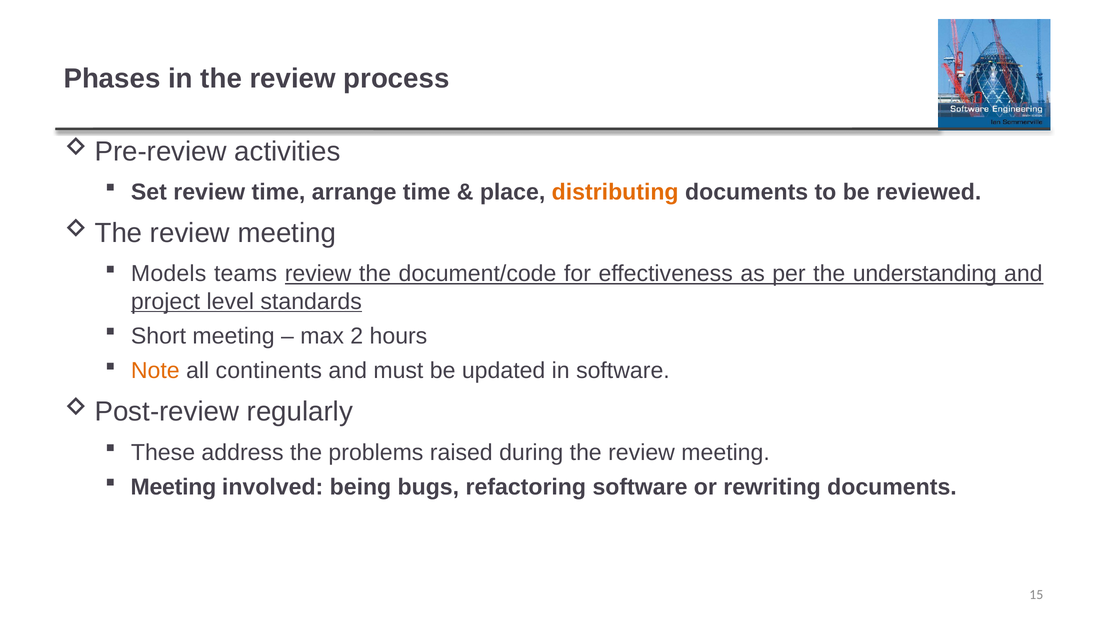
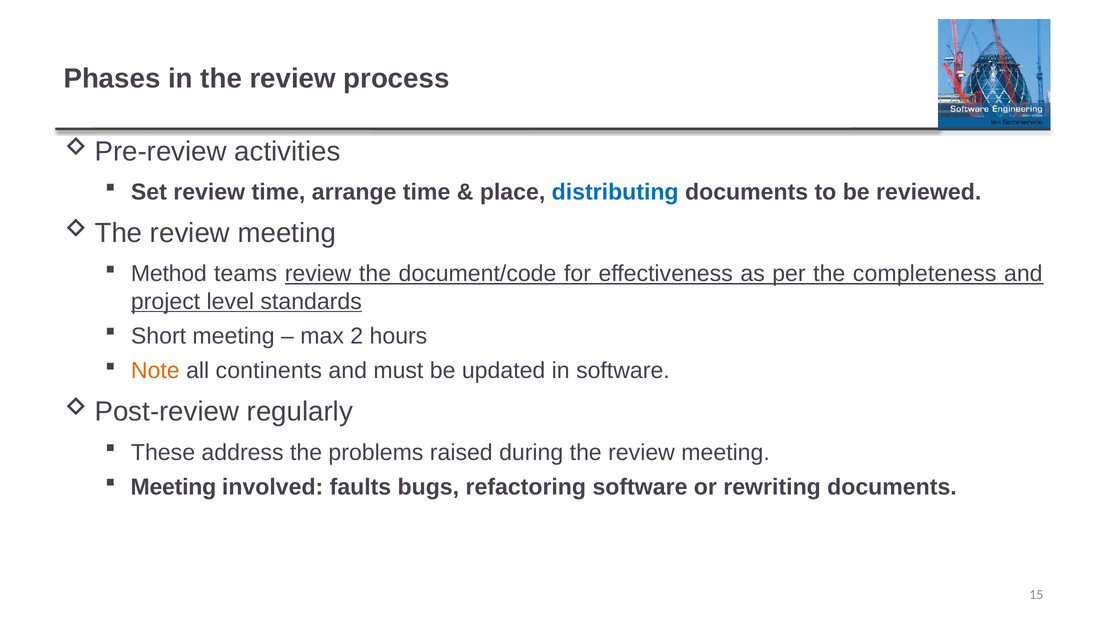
distributing colour: orange -> blue (615, 192)
Models: Models -> Method (169, 274)
understanding: understanding -> completeness (925, 274)
being: being -> faults (360, 487)
